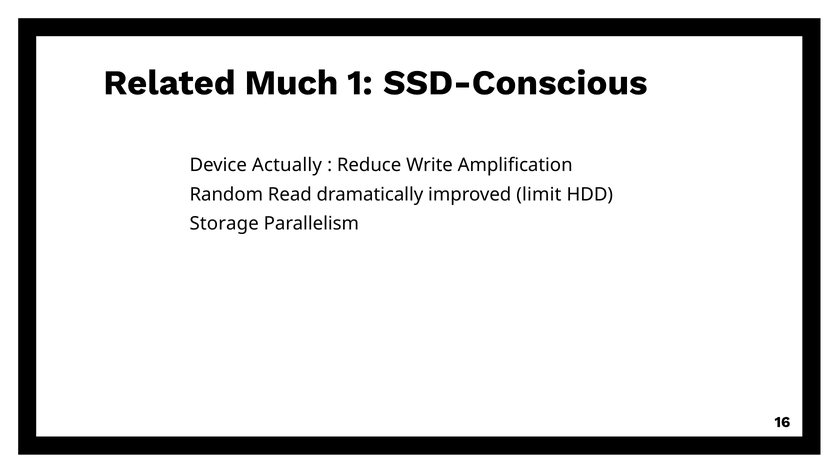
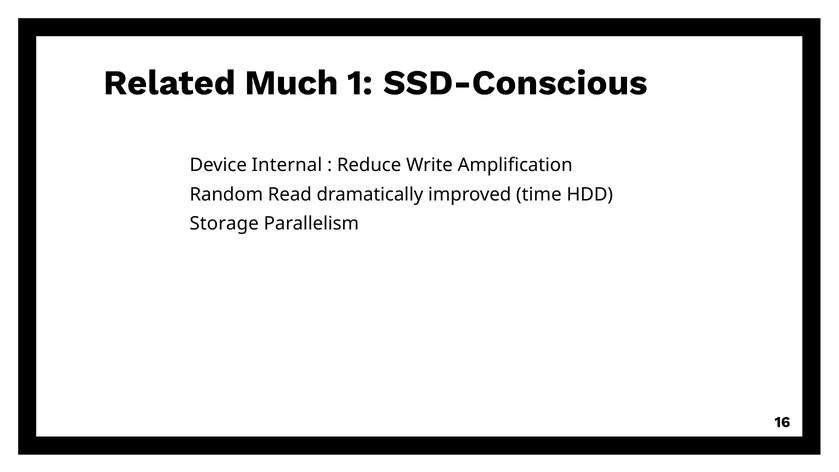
Actually: Actually -> Internal (287, 165)
limit: limit -> time (539, 194)
